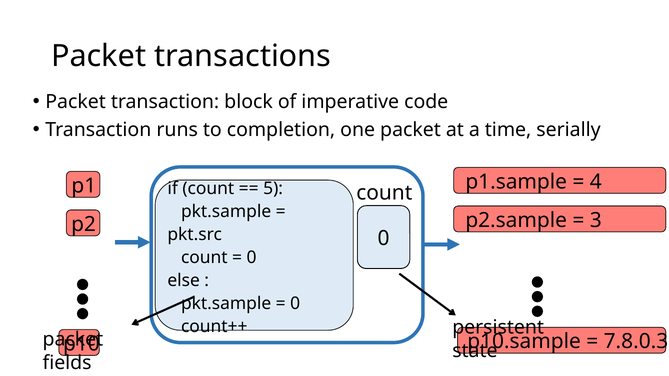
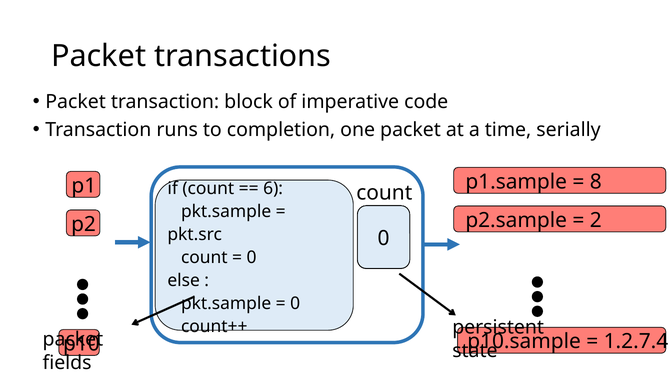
4: 4 -> 8 (596, 182)
5: 5 -> 6 (273, 189)
3: 3 -> 2 (596, 220)
7.8.0.3: 7.8.0.3 -> 1.2.7.4 (636, 342)
